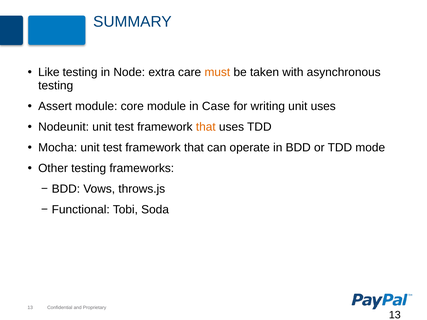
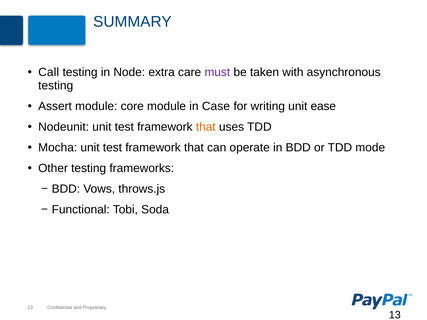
Like: Like -> Call (49, 72)
must colour: orange -> purple (217, 72)
unit uses: uses -> ease (323, 106)
